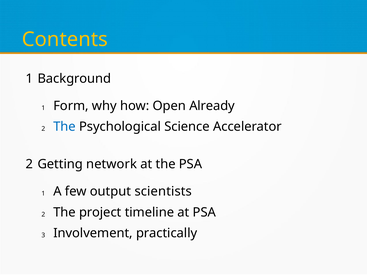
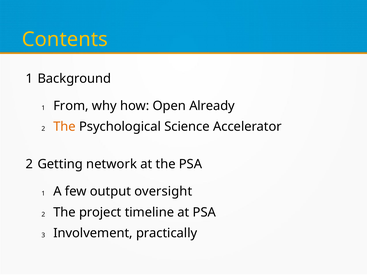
Form: Form -> From (71, 106)
The colour: blue -> orange (65, 127)
scientists: scientists -> oversight (163, 192)
